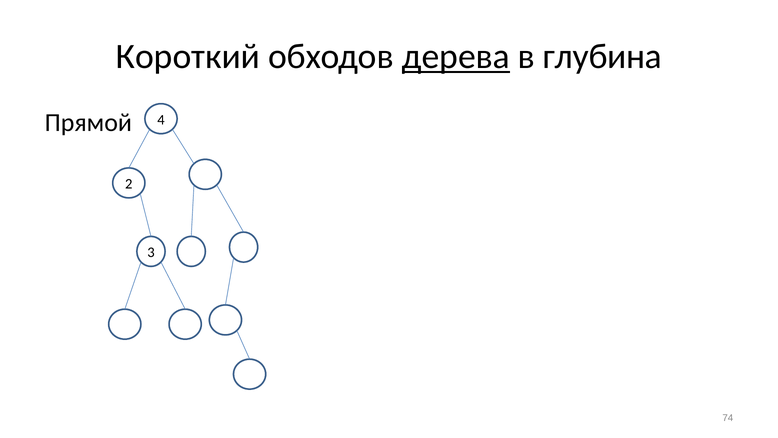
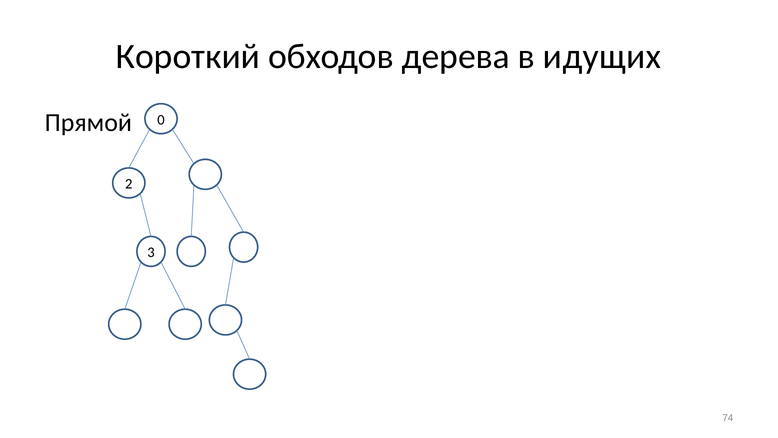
дерева underline: present -> none (456, 56)
глубина: глубина -> идущих (602, 56)
Прямой 4: 4 -> 0 (161, 120)
